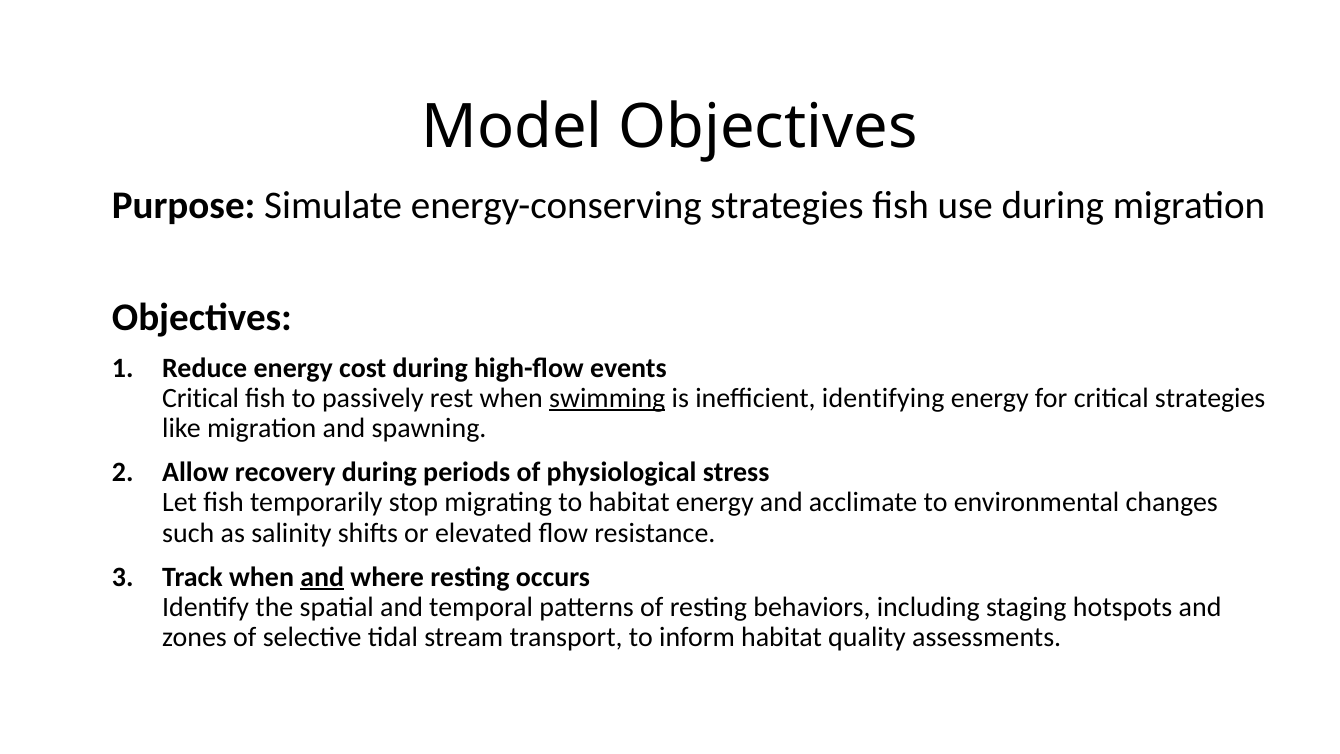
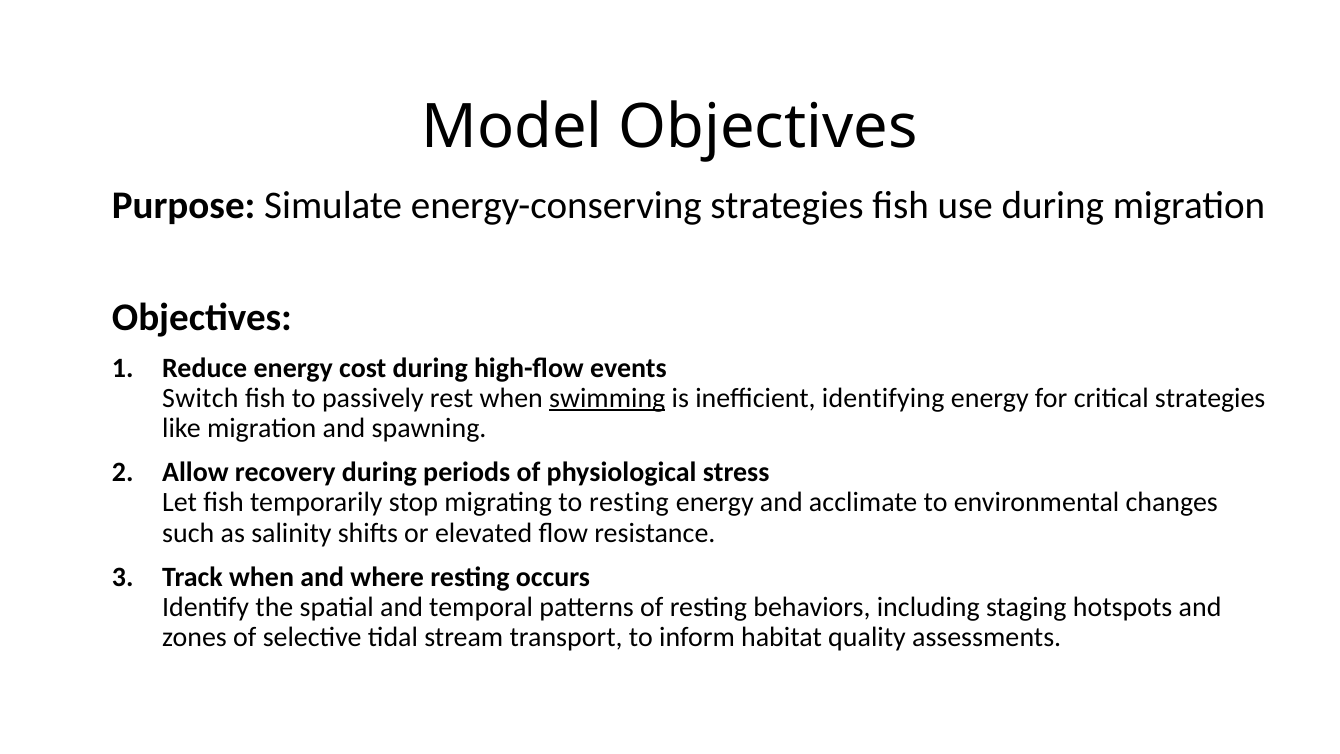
Critical: Critical -> Switch (200, 398)
to habitat: habitat -> resting (629, 502)
and underline: present -> none (322, 577)
